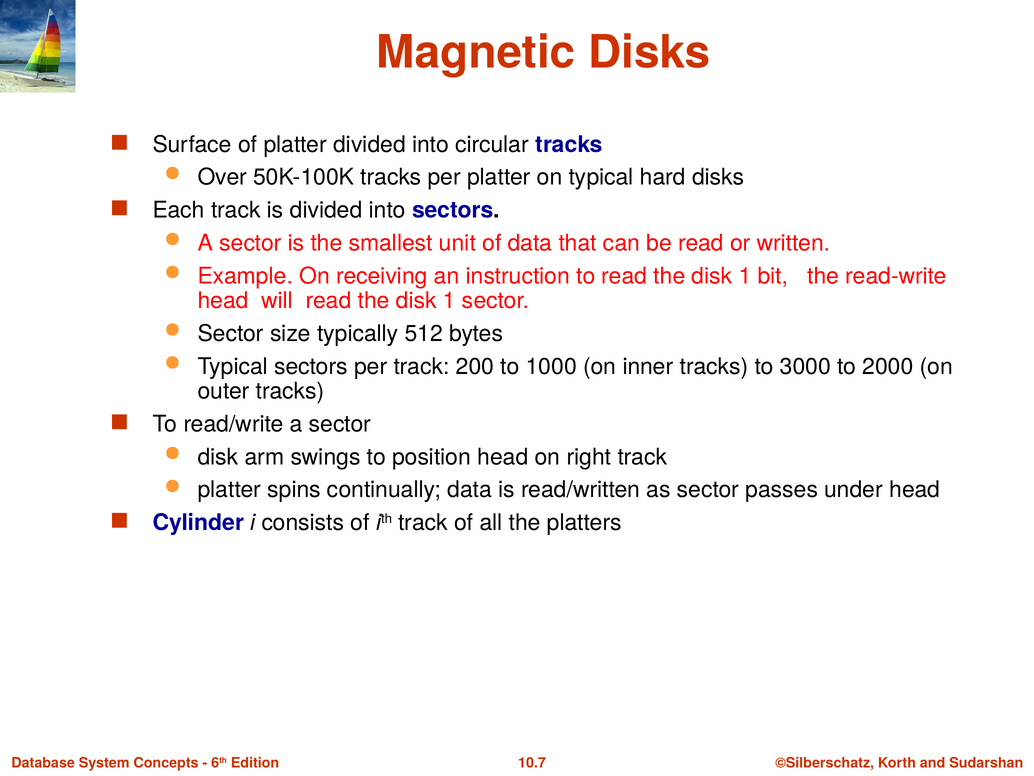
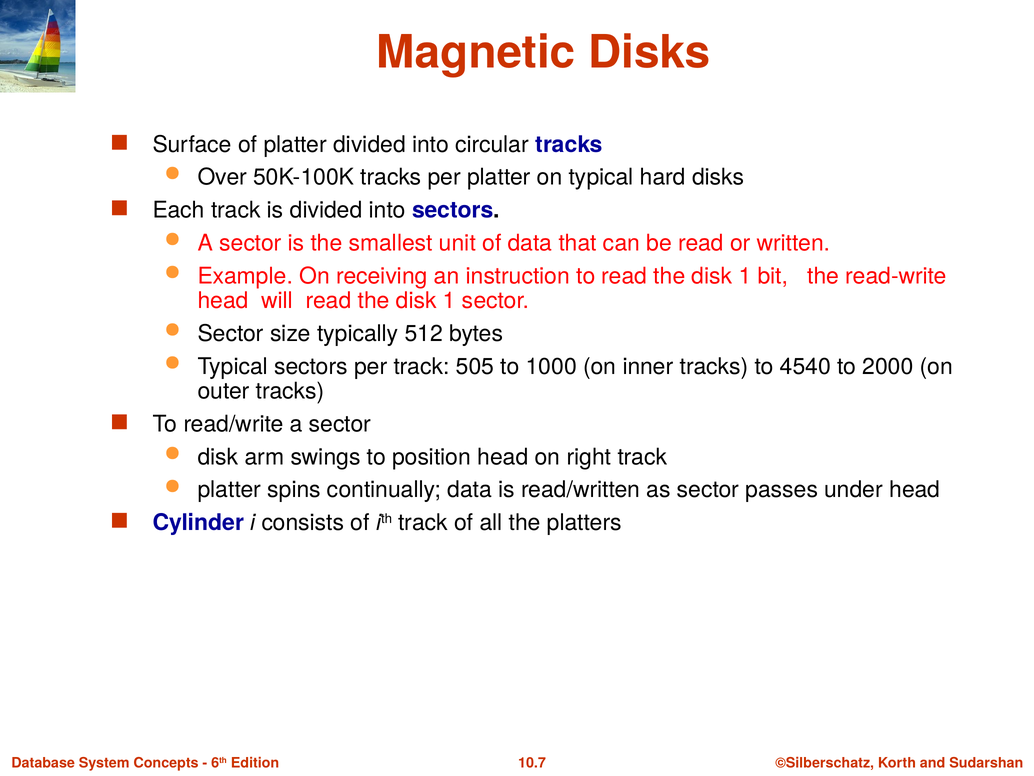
200: 200 -> 505 (475, 366)
3000: 3000 -> 4540 (805, 366)
